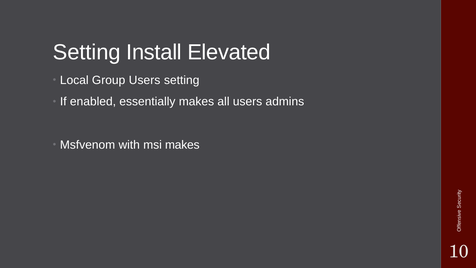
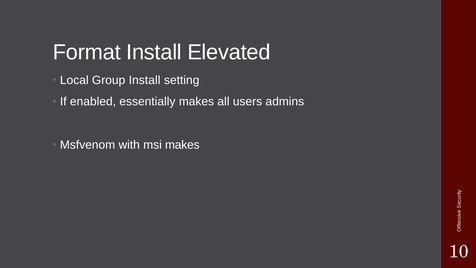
Setting: Setting -> Format (87, 52)
Group Users: Users -> Install (145, 80)
